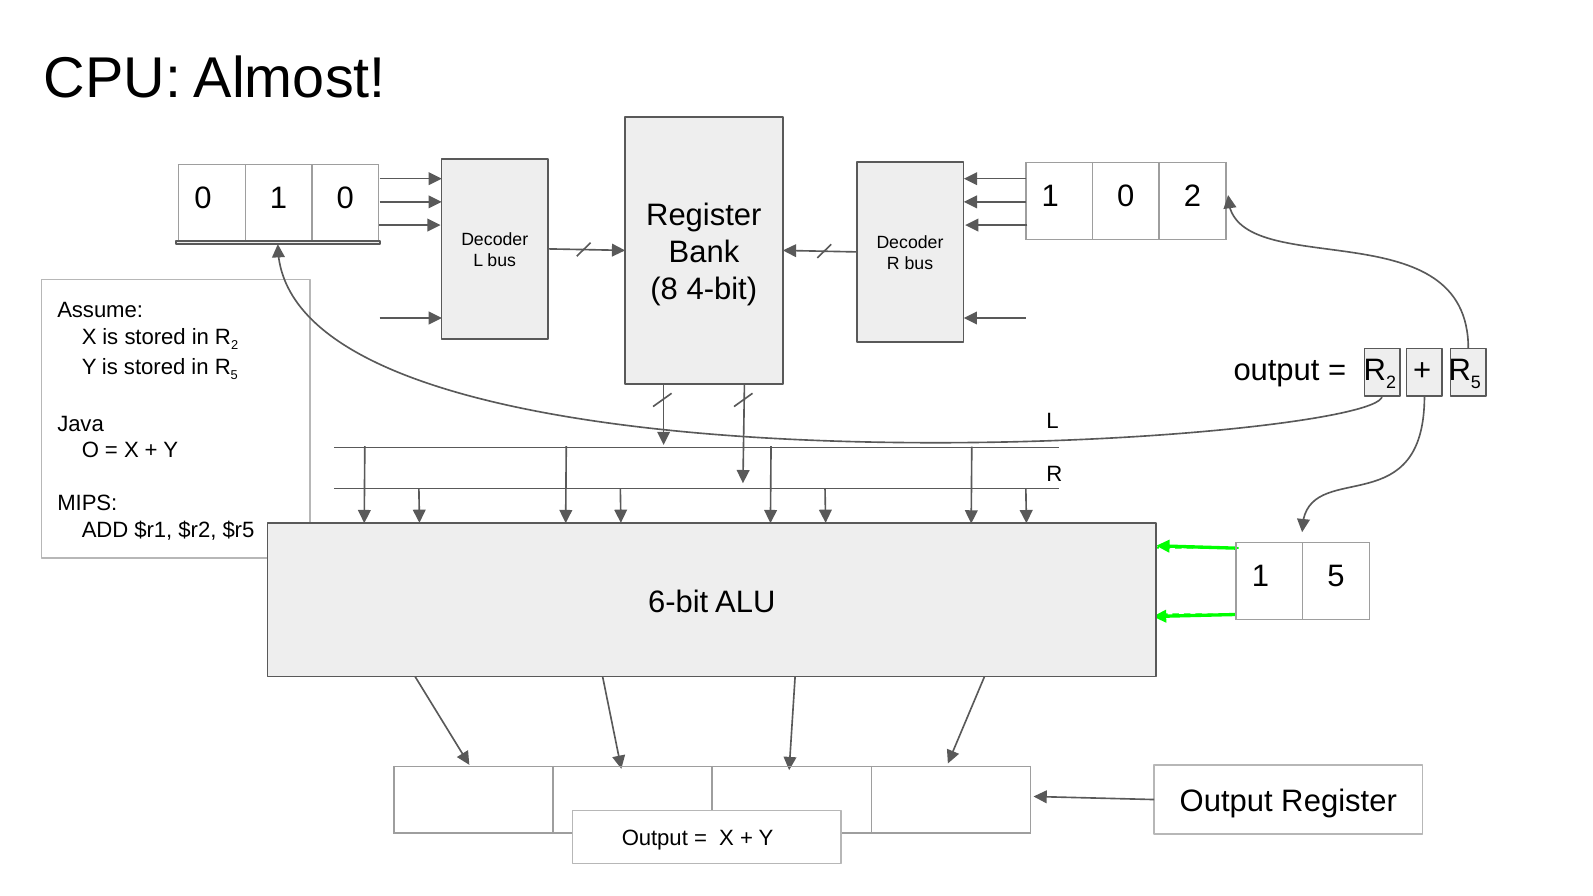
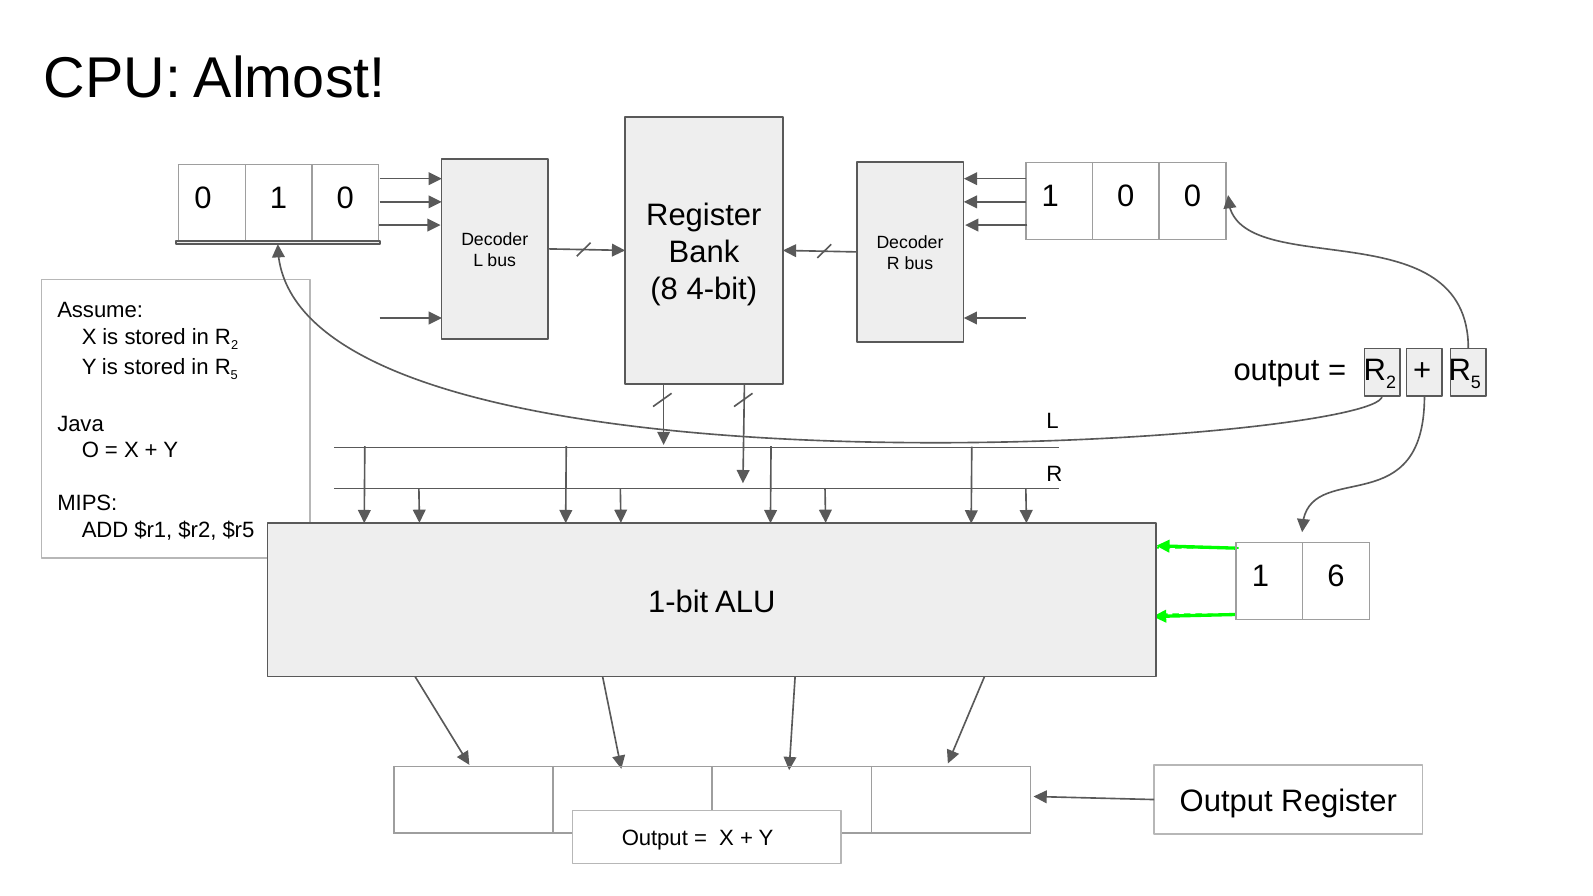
1 0 2: 2 -> 0 (1193, 196)
1 5: 5 -> 6 (1336, 577)
6-bit: 6-bit -> 1-bit (678, 602)
